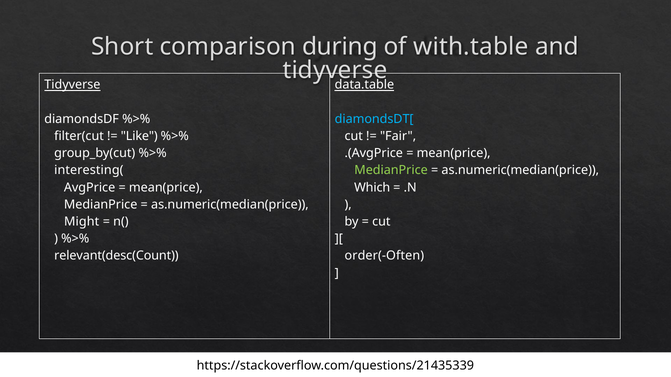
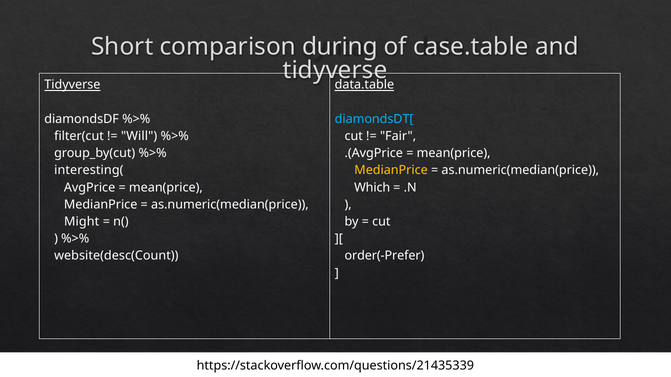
with.table: with.table -> case.table (471, 47)
Like: Like -> Will (139, 136)
MedianPrice colour: light green -> yellow (391, 171)
relevant(desc(Count: relevant(desc(Count -> website(desc(Count (116, 256)
order(-Often: order(-Often -> order(-Prefer (384, 256)
